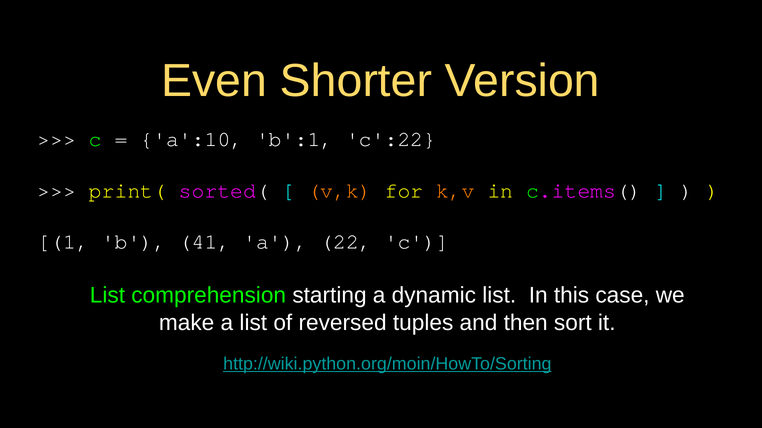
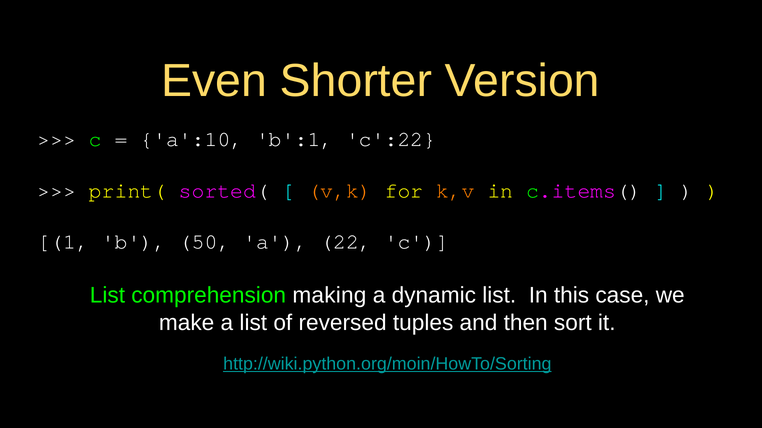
41: 41 -> 50 (205, 242)
starting: starting -> making (329, 296)
